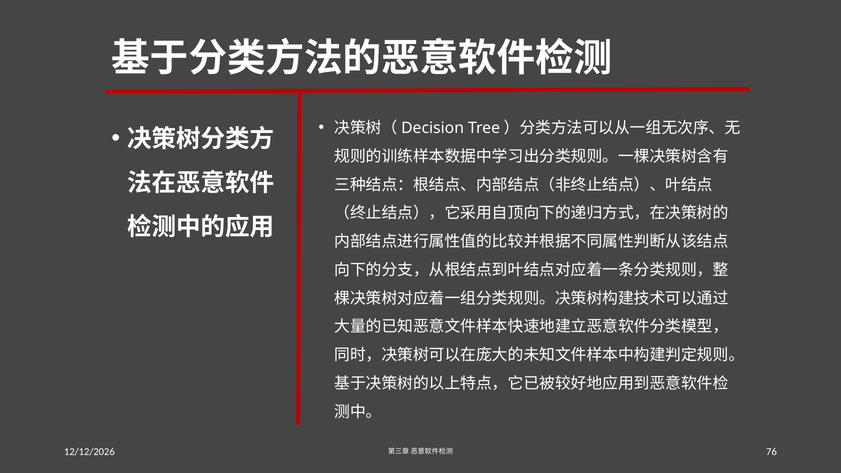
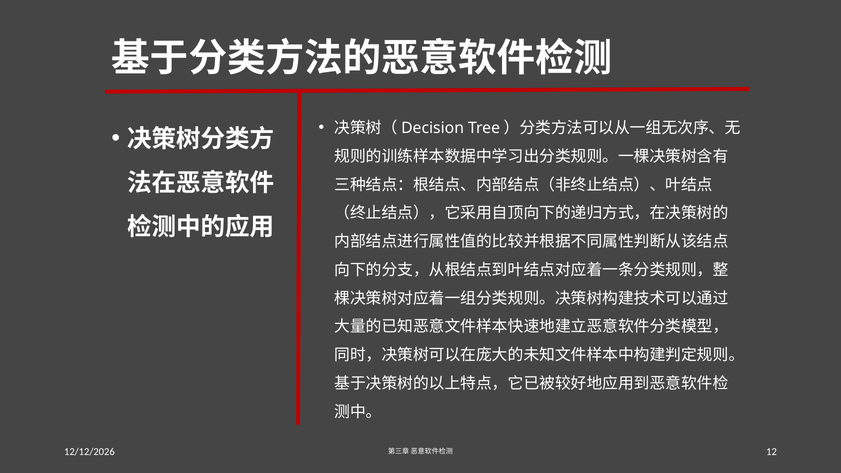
76: 76 -> 12 (772, 452)
